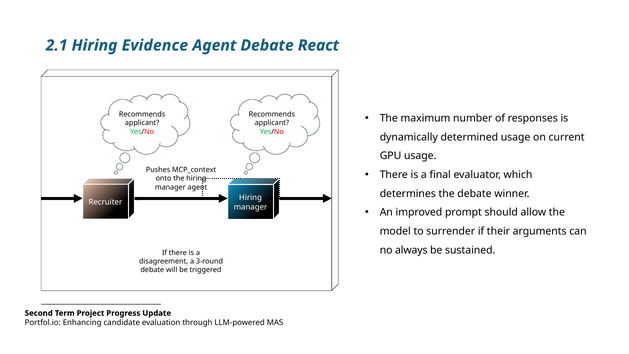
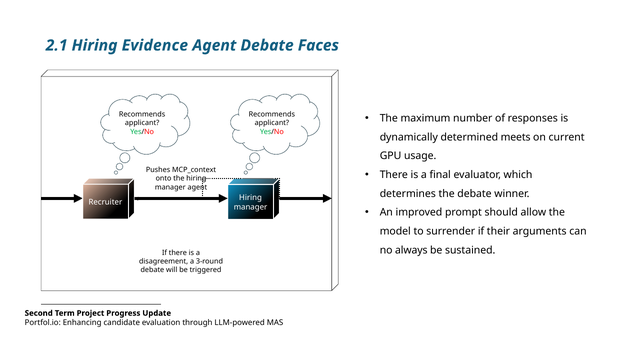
React: React -> Faces (318, 45)
determined usage: usage -> meets (516, 137)
